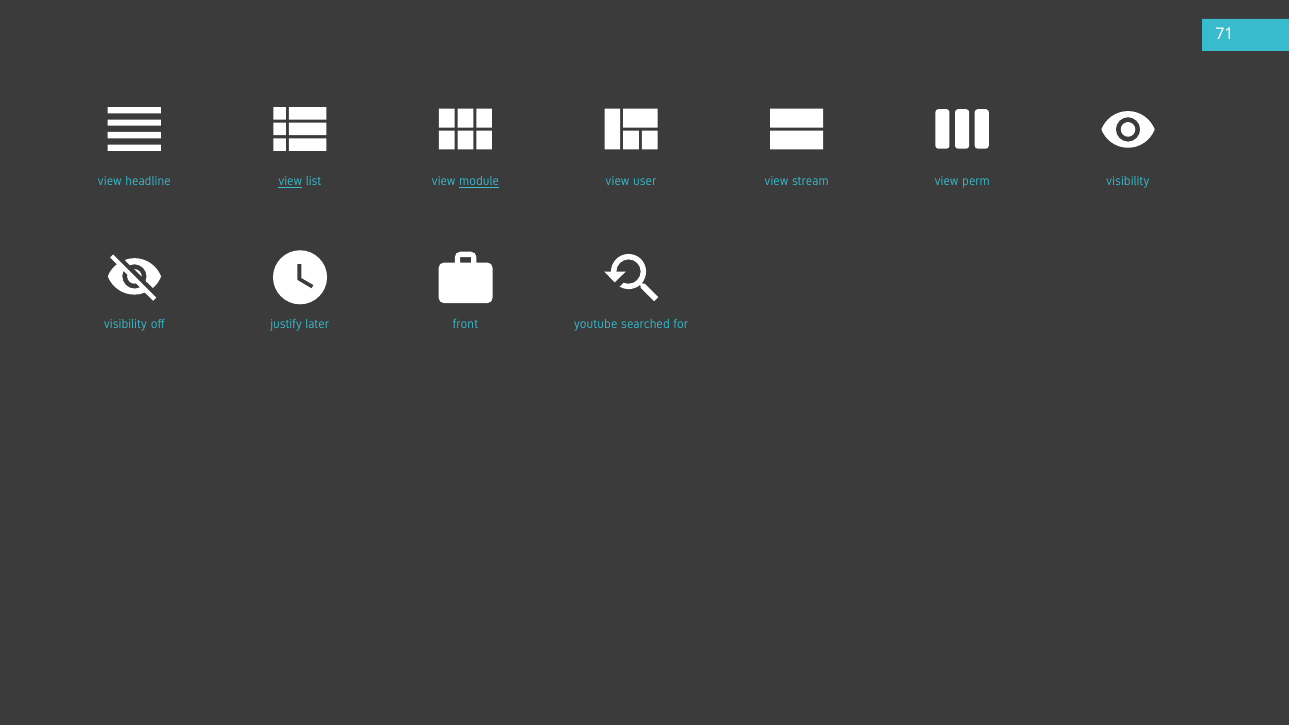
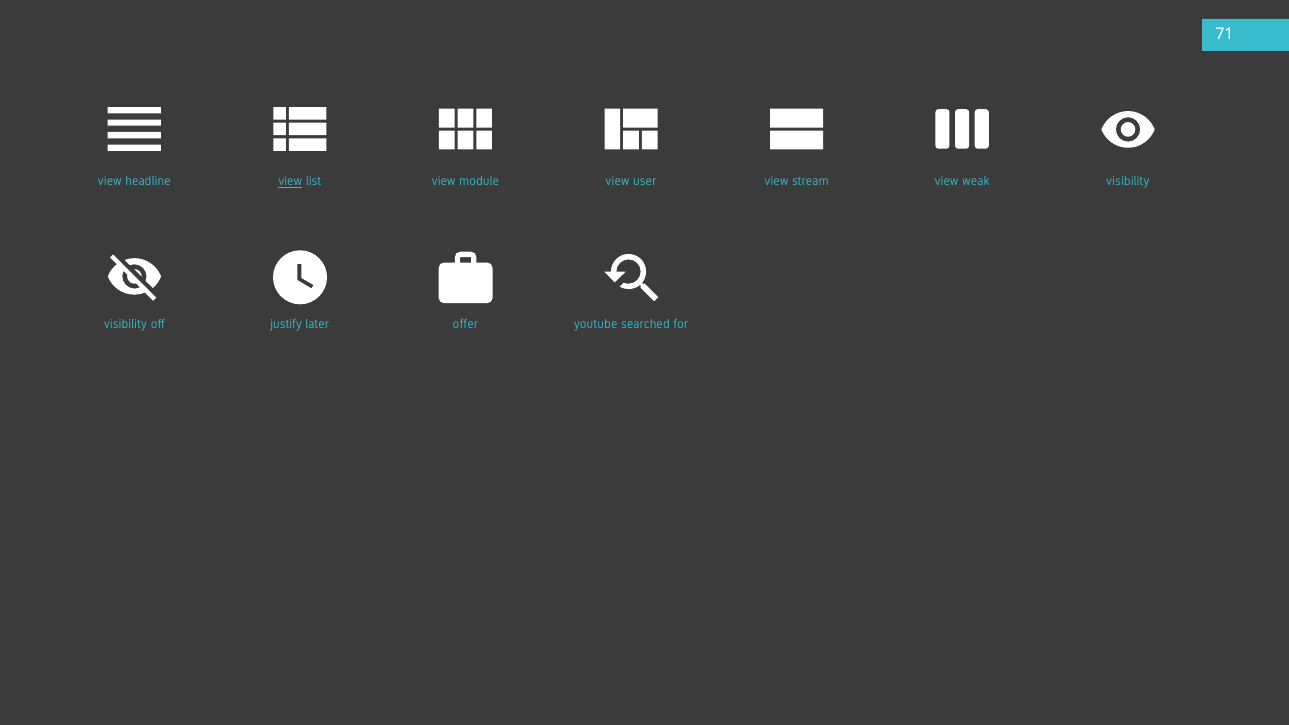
module underline: present -> none (479, 182)
perm: perm -> weak (976, 182)
front: front -> offer (465, 325)
